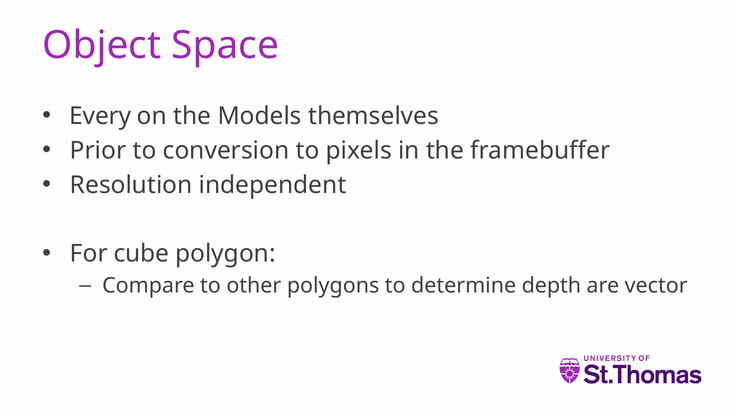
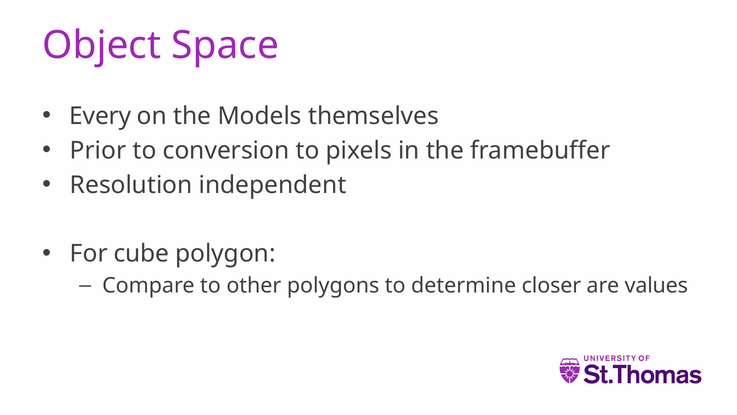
depth: depth -> closer (551, 285)
vector: vector -> values (656, 285)
